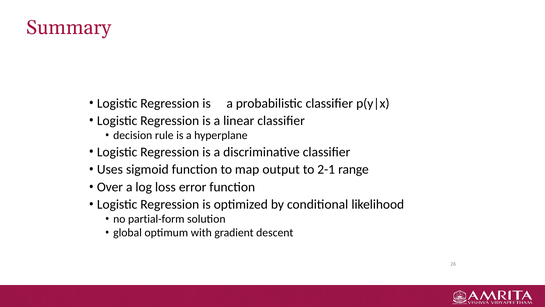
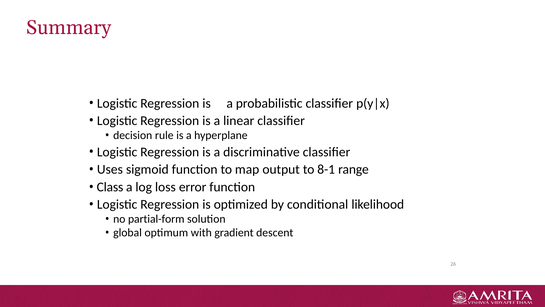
2-1: 2-1 -> 8-1 (326, 169)
Over: Over -> Class (110, 187)
